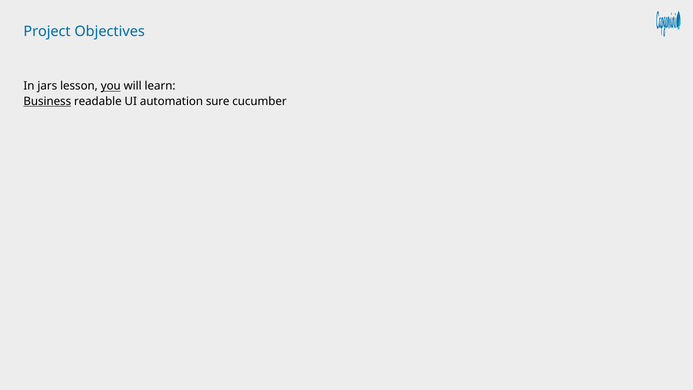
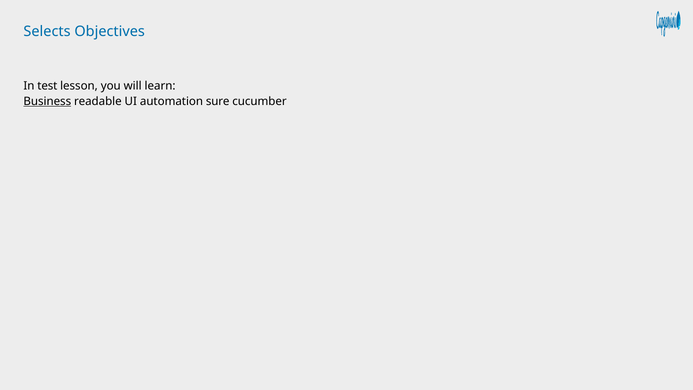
Project: Project -> Selects (47, 31)
jars: jars -> test (47, 86)
you underline: present -> none (111, 86)
